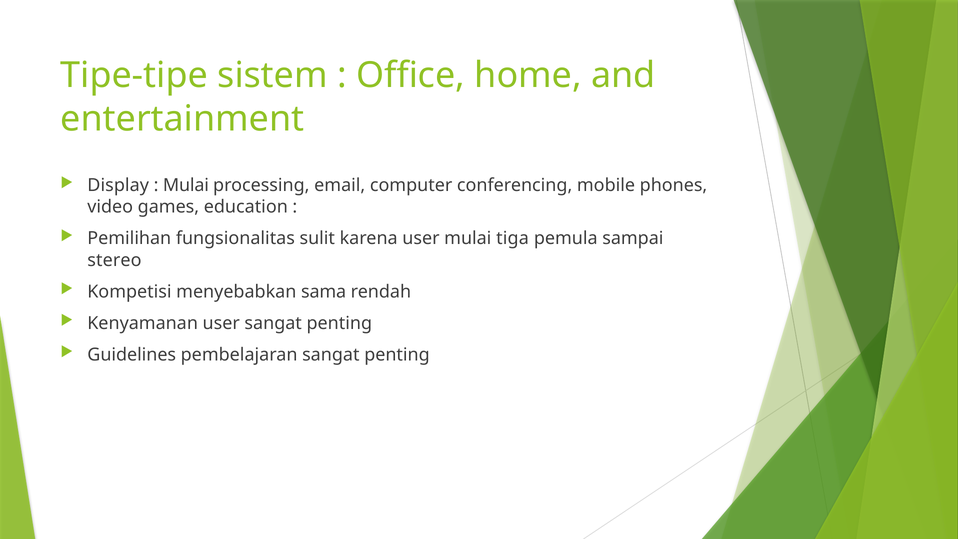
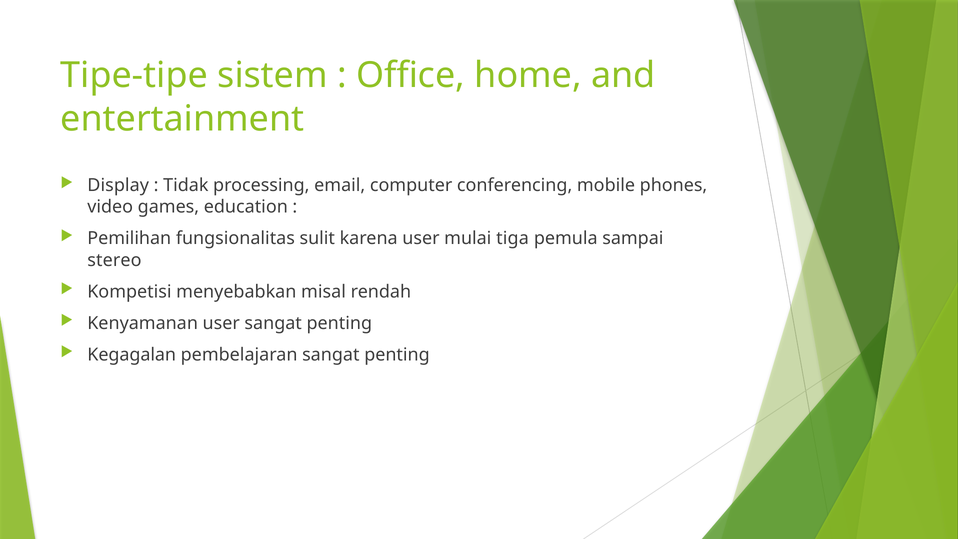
Mulai: Mulai -> Tidak (186, 185)
sama: sama -> misal (324, 292)
Guidelines: Guidelines -> Kegagalan (132, 355)
